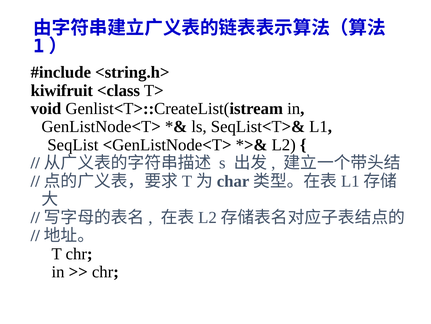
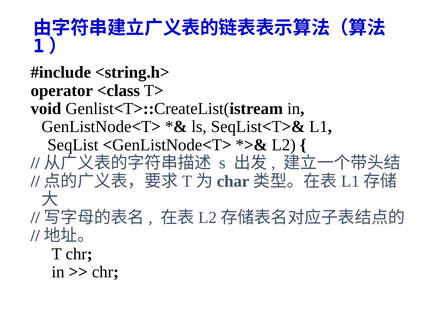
kiwifruit: kiwifruit -> operator (62, 90)
